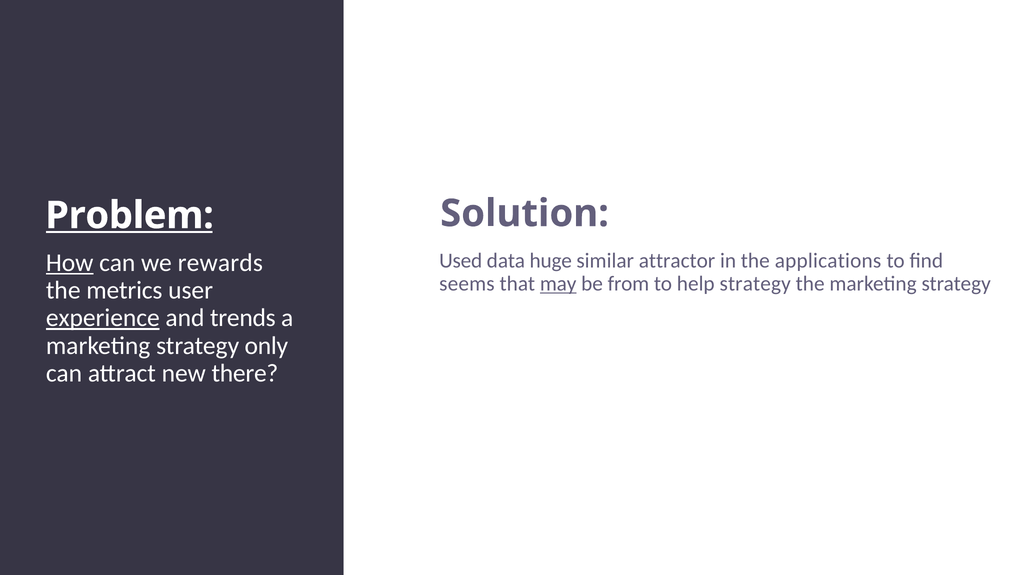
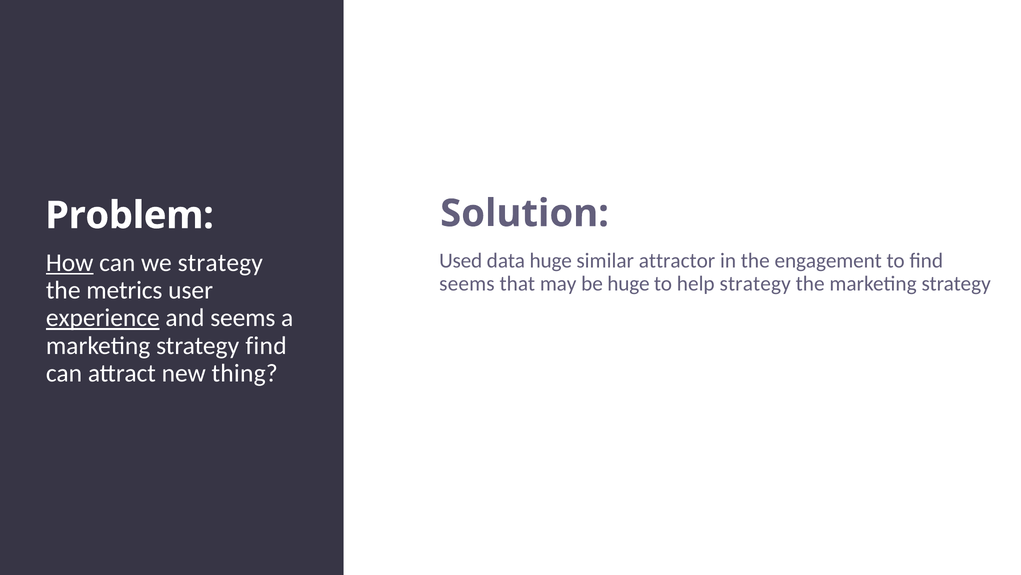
Problem underline: present -> none (130, 215)
applications: applications -> engagement (828, 260)
we rewards: rewards -> strategy (220, 263)
may underline: present -> none (558, 283)
be from: from -> huge (628, 283)
and trends: trends -> seems (243, 318)
strategy only: only -> find (266, 345)
there: there -> thing (245, 373)
